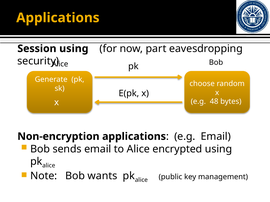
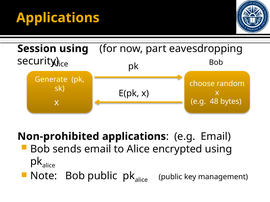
Non-encryption: Non-encryption -> Non-prohibited (58, 137)
Bob wants: wants -> public (102, 176)
